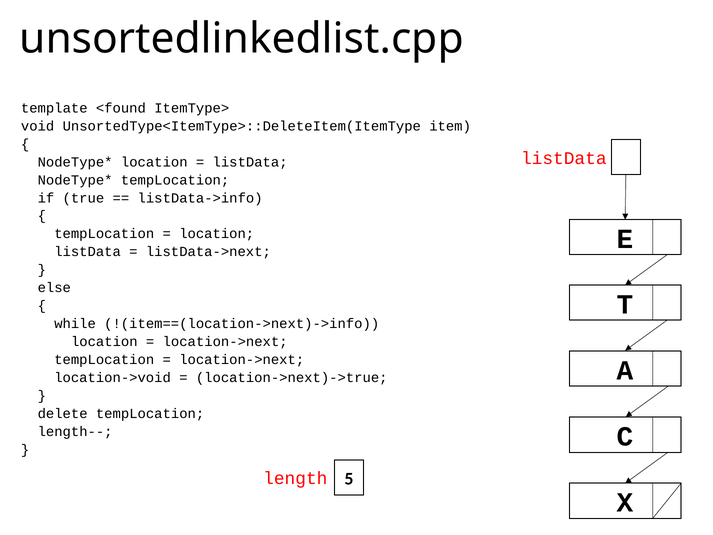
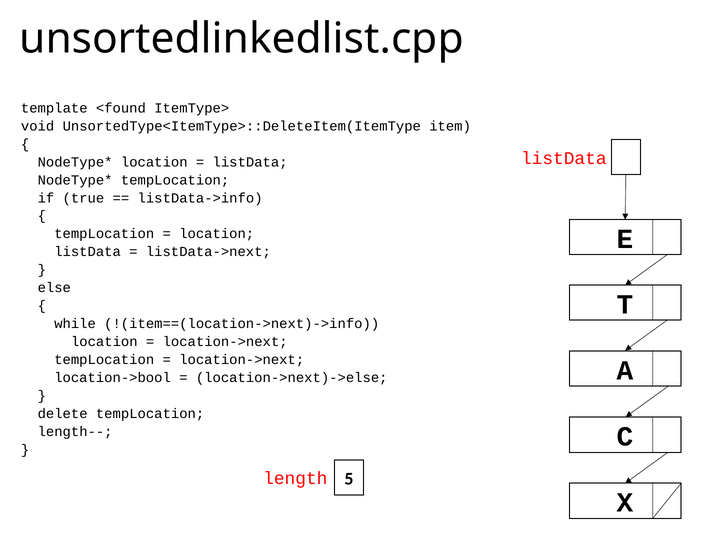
location->void: location->void -> location->bool (113, 377)
location->next)->true: location->next)->true -> location->next)->else (292, 377)
